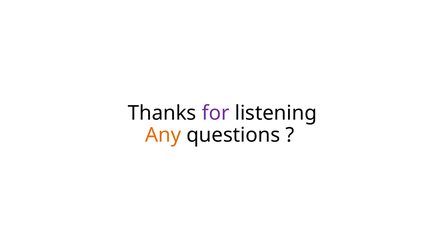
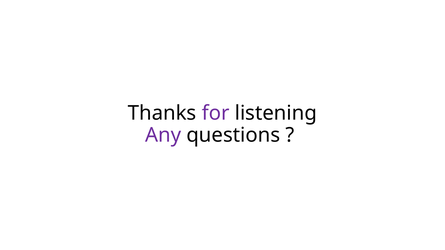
Any colour: orange -> purple (163, 135)
